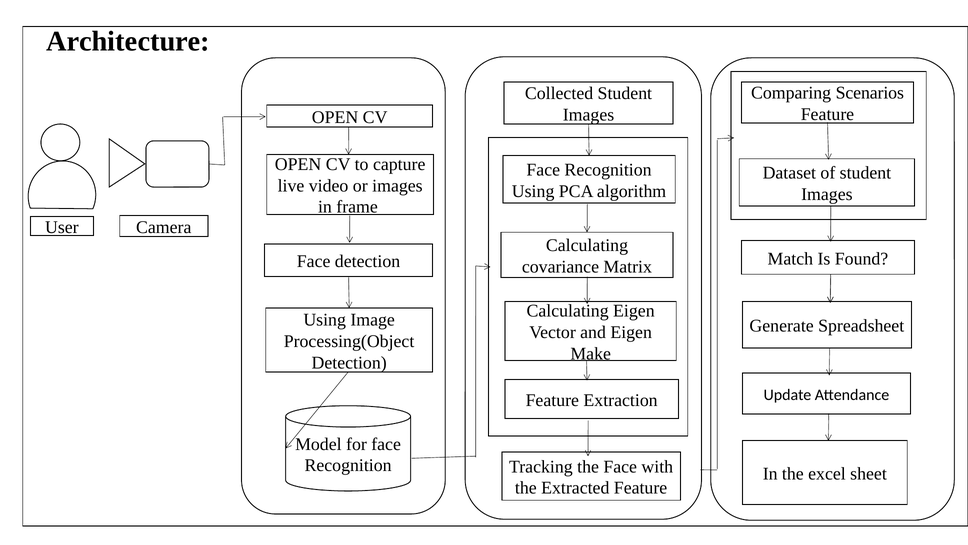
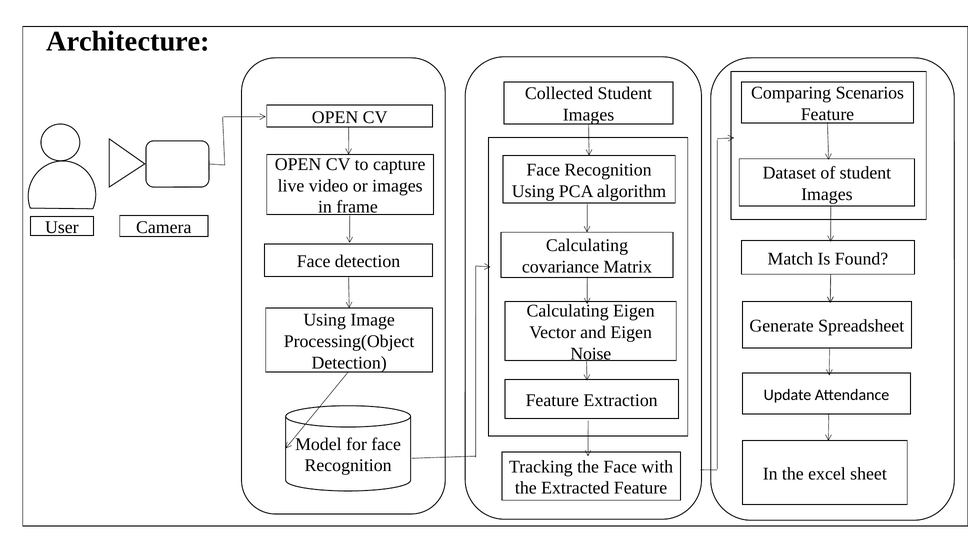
Make: Make -> Noise (591, 353)
